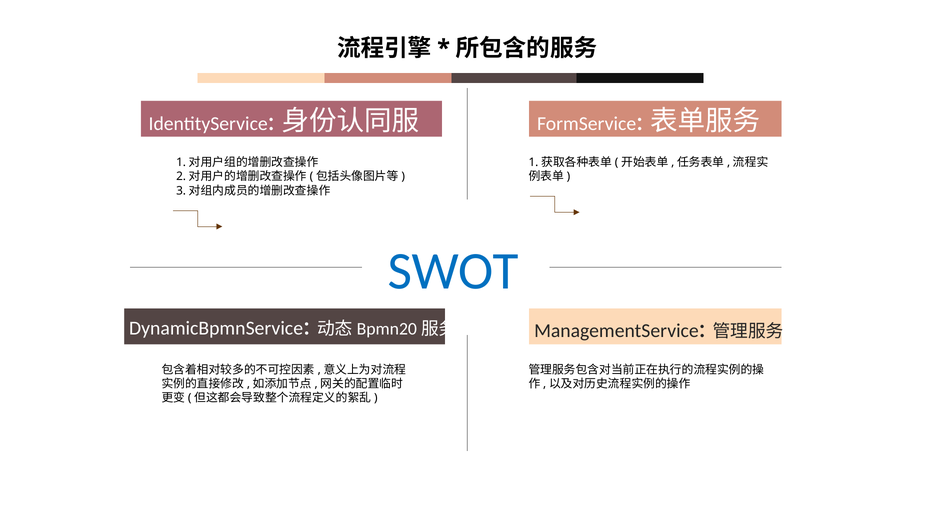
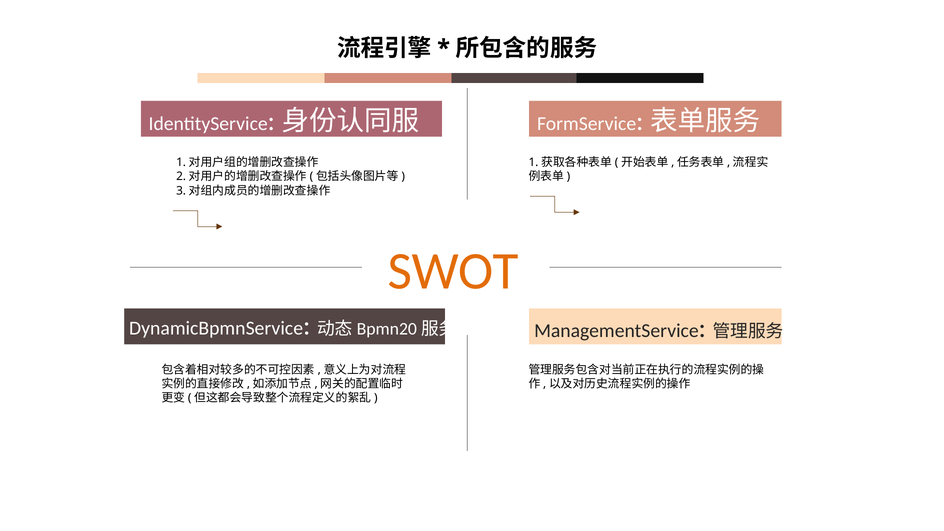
SWOT colour: blue -> orange (453, 271)
